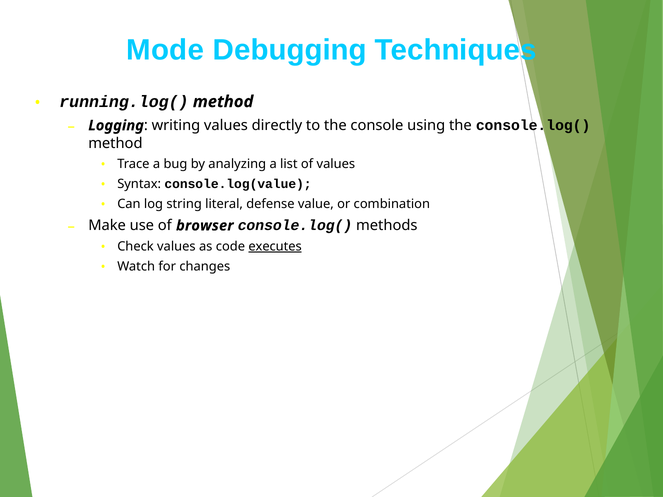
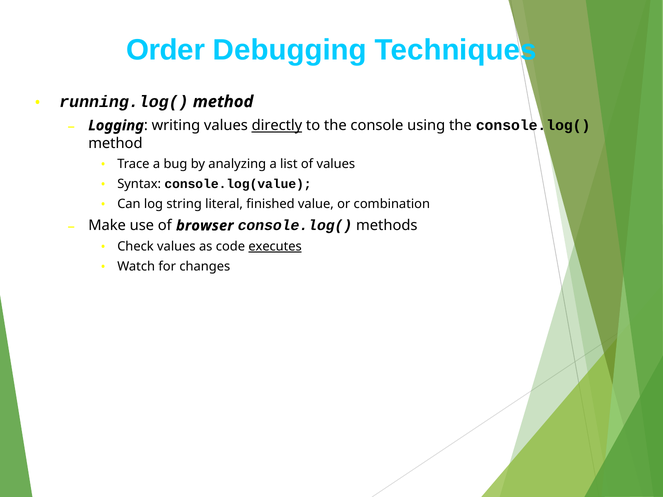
Mode: Mode -> Order (166, 50)
directly underline: none -> present (277, 126)
defense: defense -> finished (270, 204)
